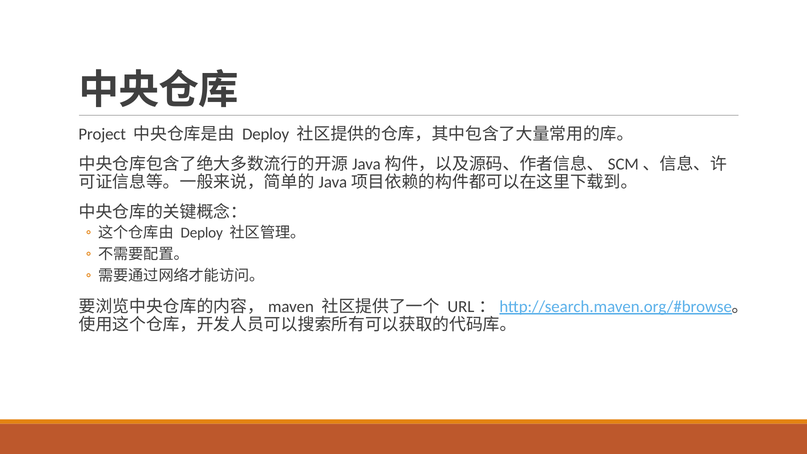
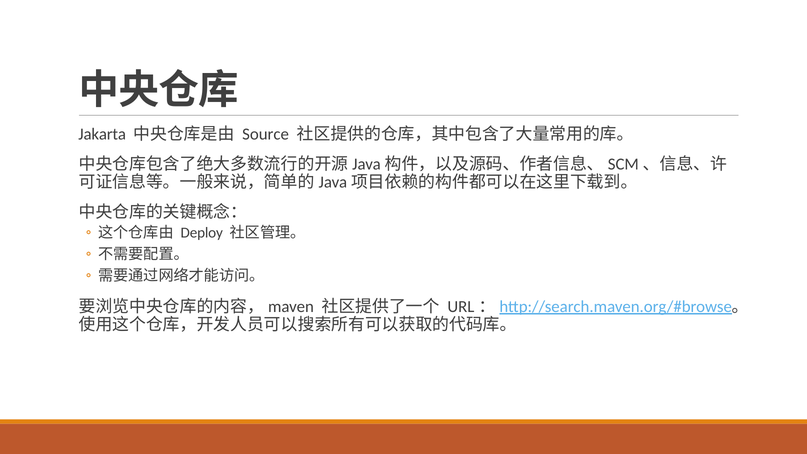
Project: Project -> Jakarta (102, 134)
Deploy: Deploy -> Source (266, 134)
